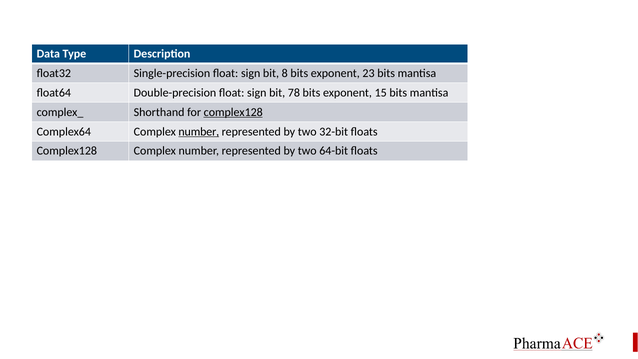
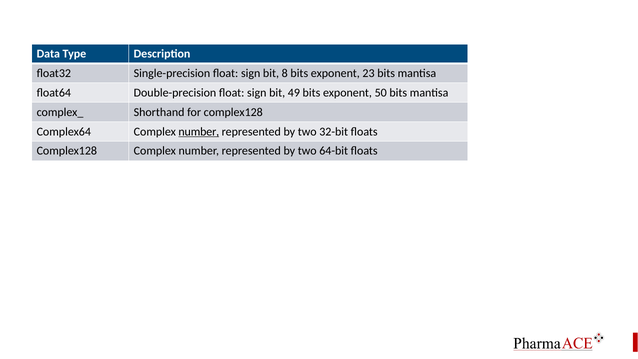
78: 78 -> 49 (294, 93)
15: 15 -> 50 (381, 93)
complex128 underline: present -> none (233, 112)
